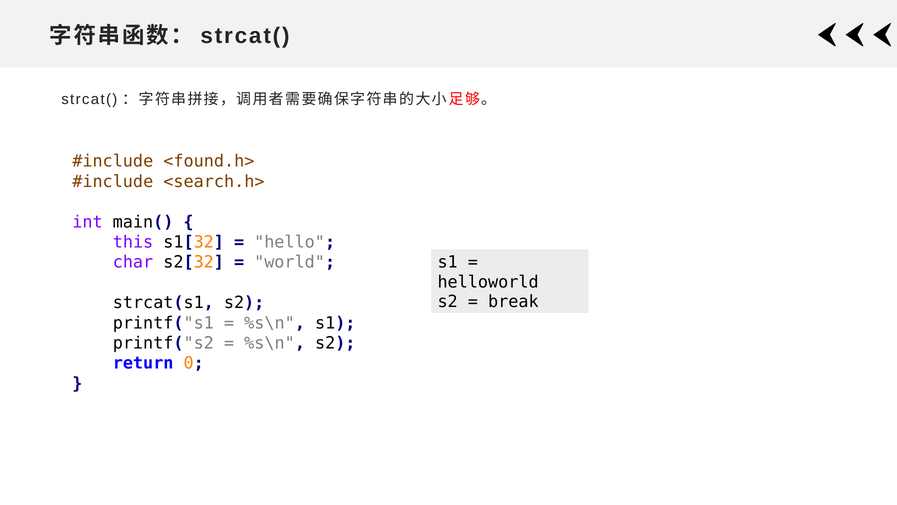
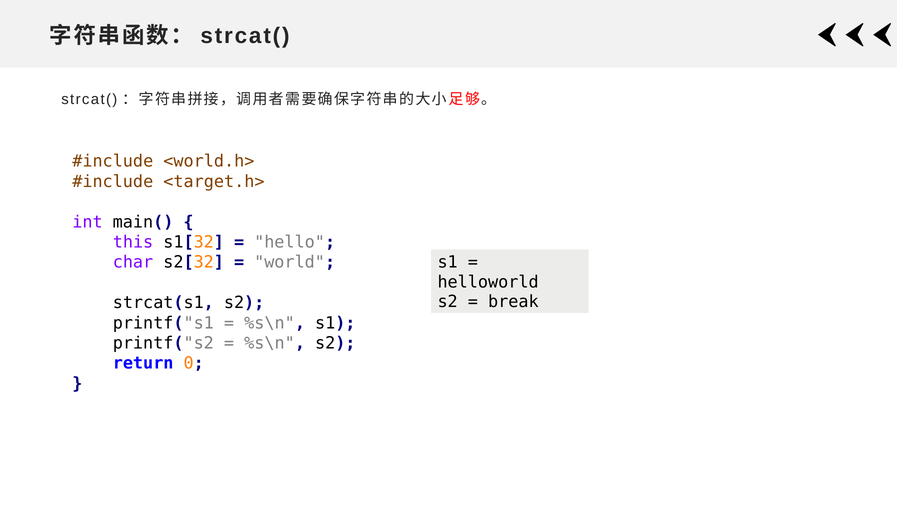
<found.h>: <found.h> -> <world.h> (209, 161)
<search.h>: <search.h> -> <target.h> (214, 181)
